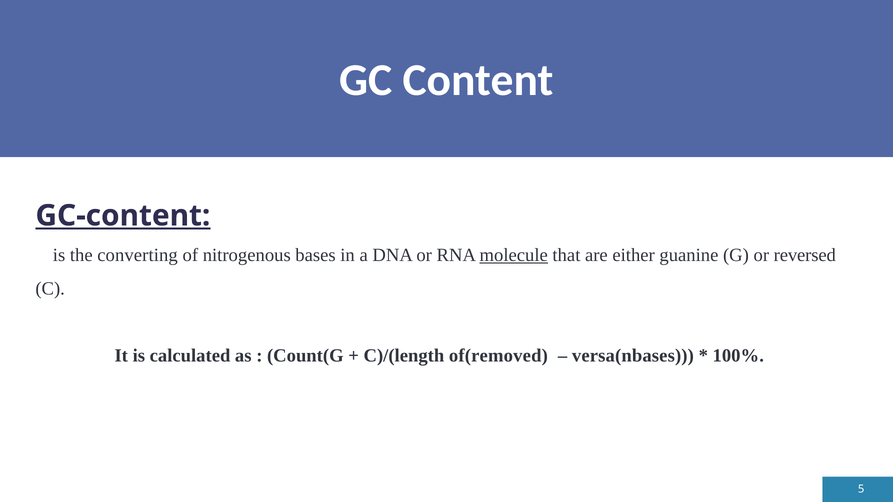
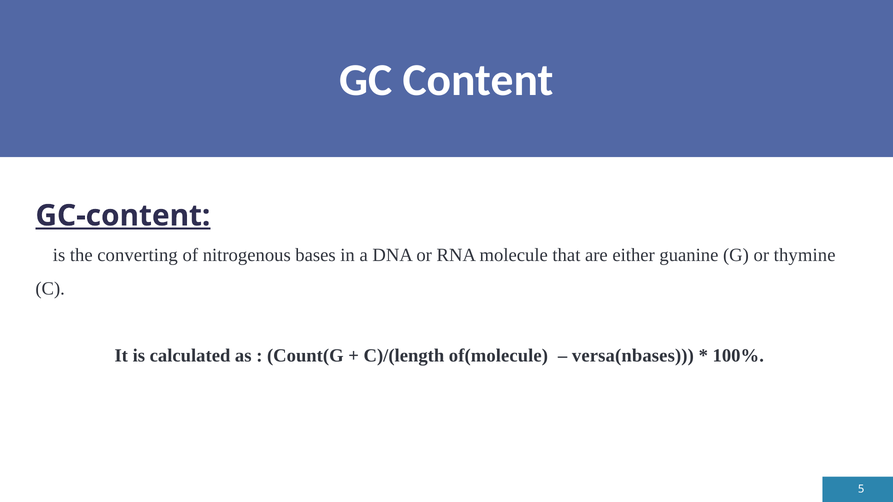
molecule underline: present -> none (514, 255)
reversed: reversed -> thymine (805, 255)
of(removed: of(removed -> of(molecule (498, 356)
